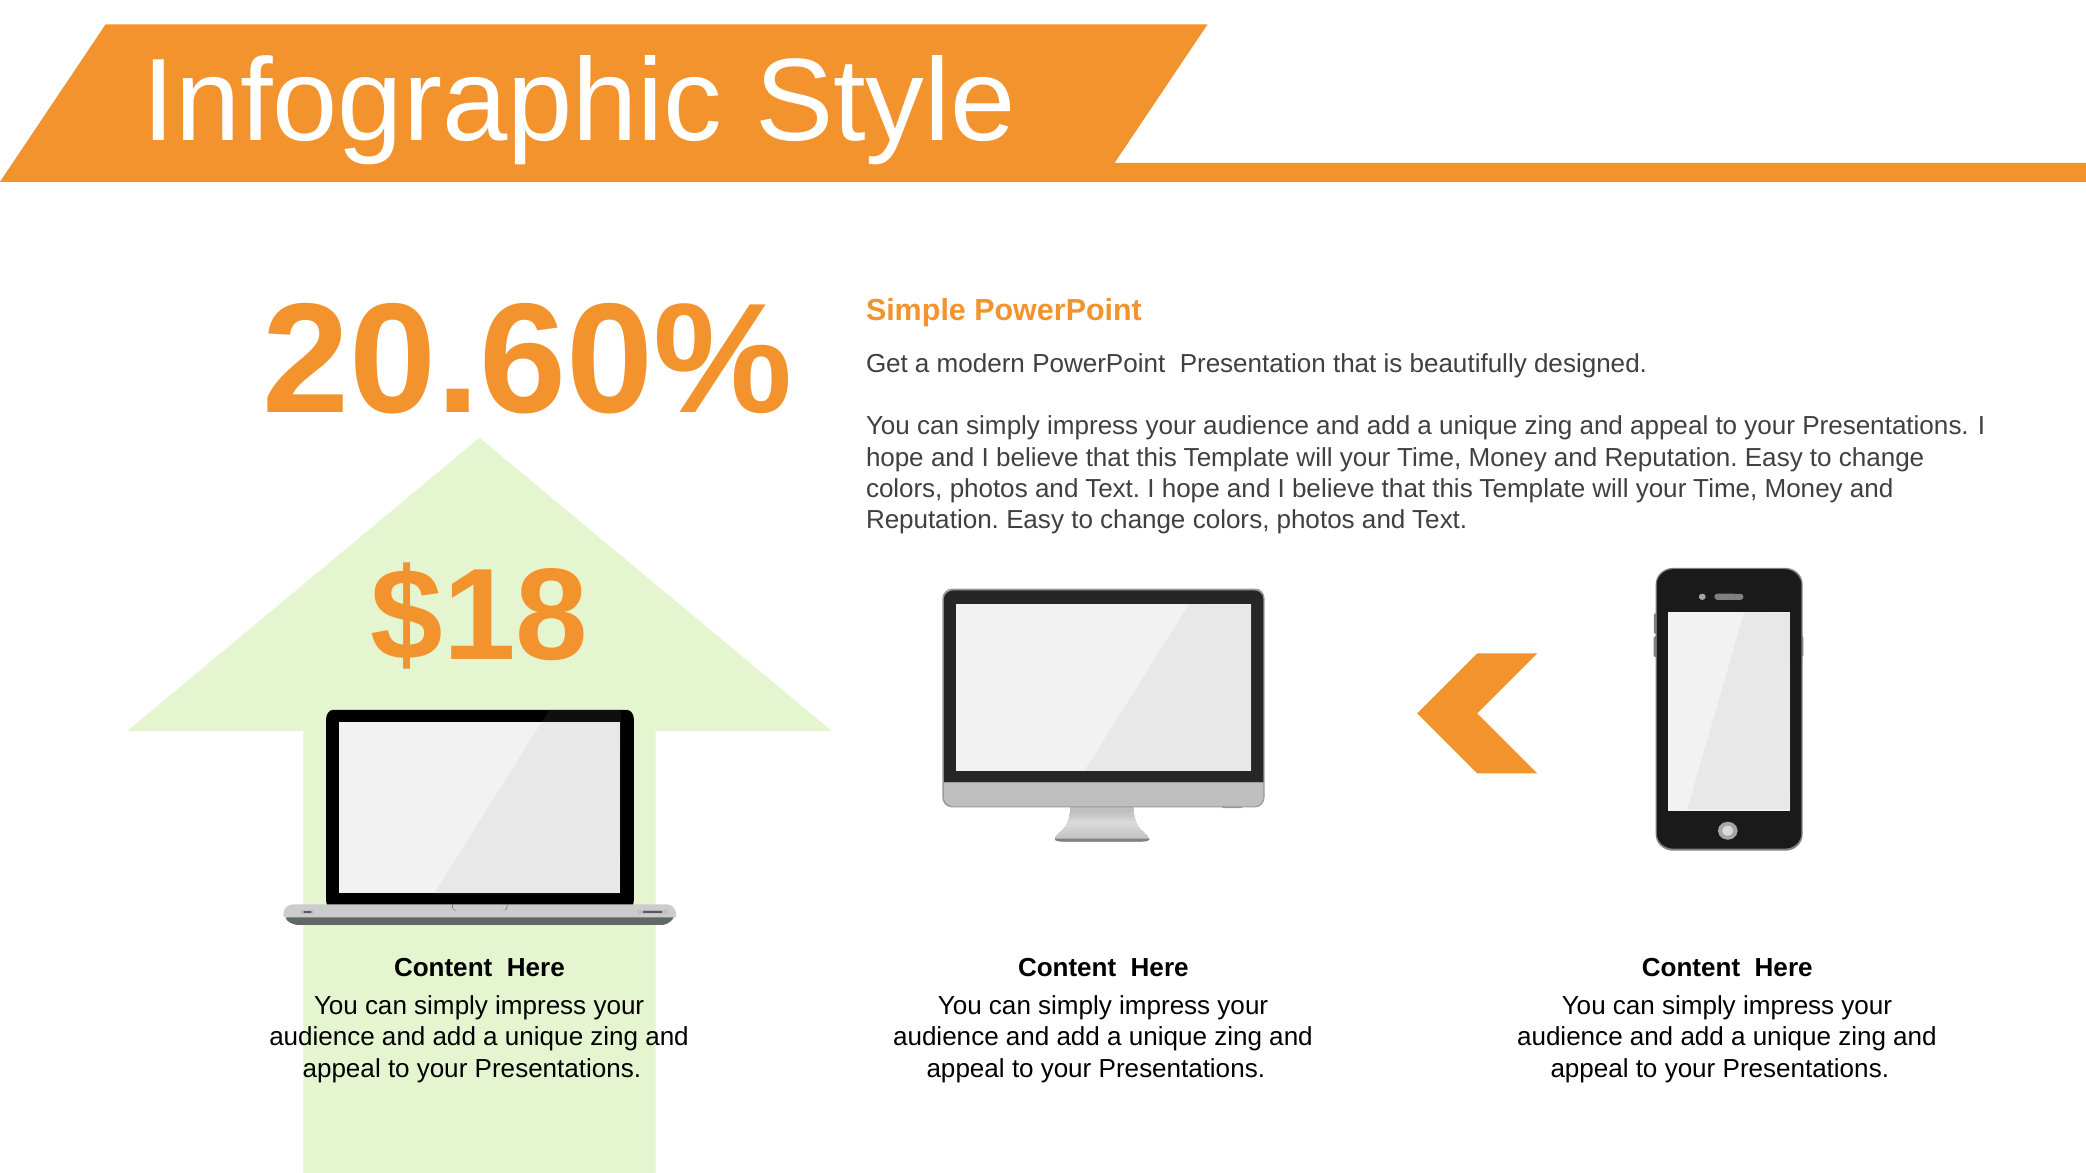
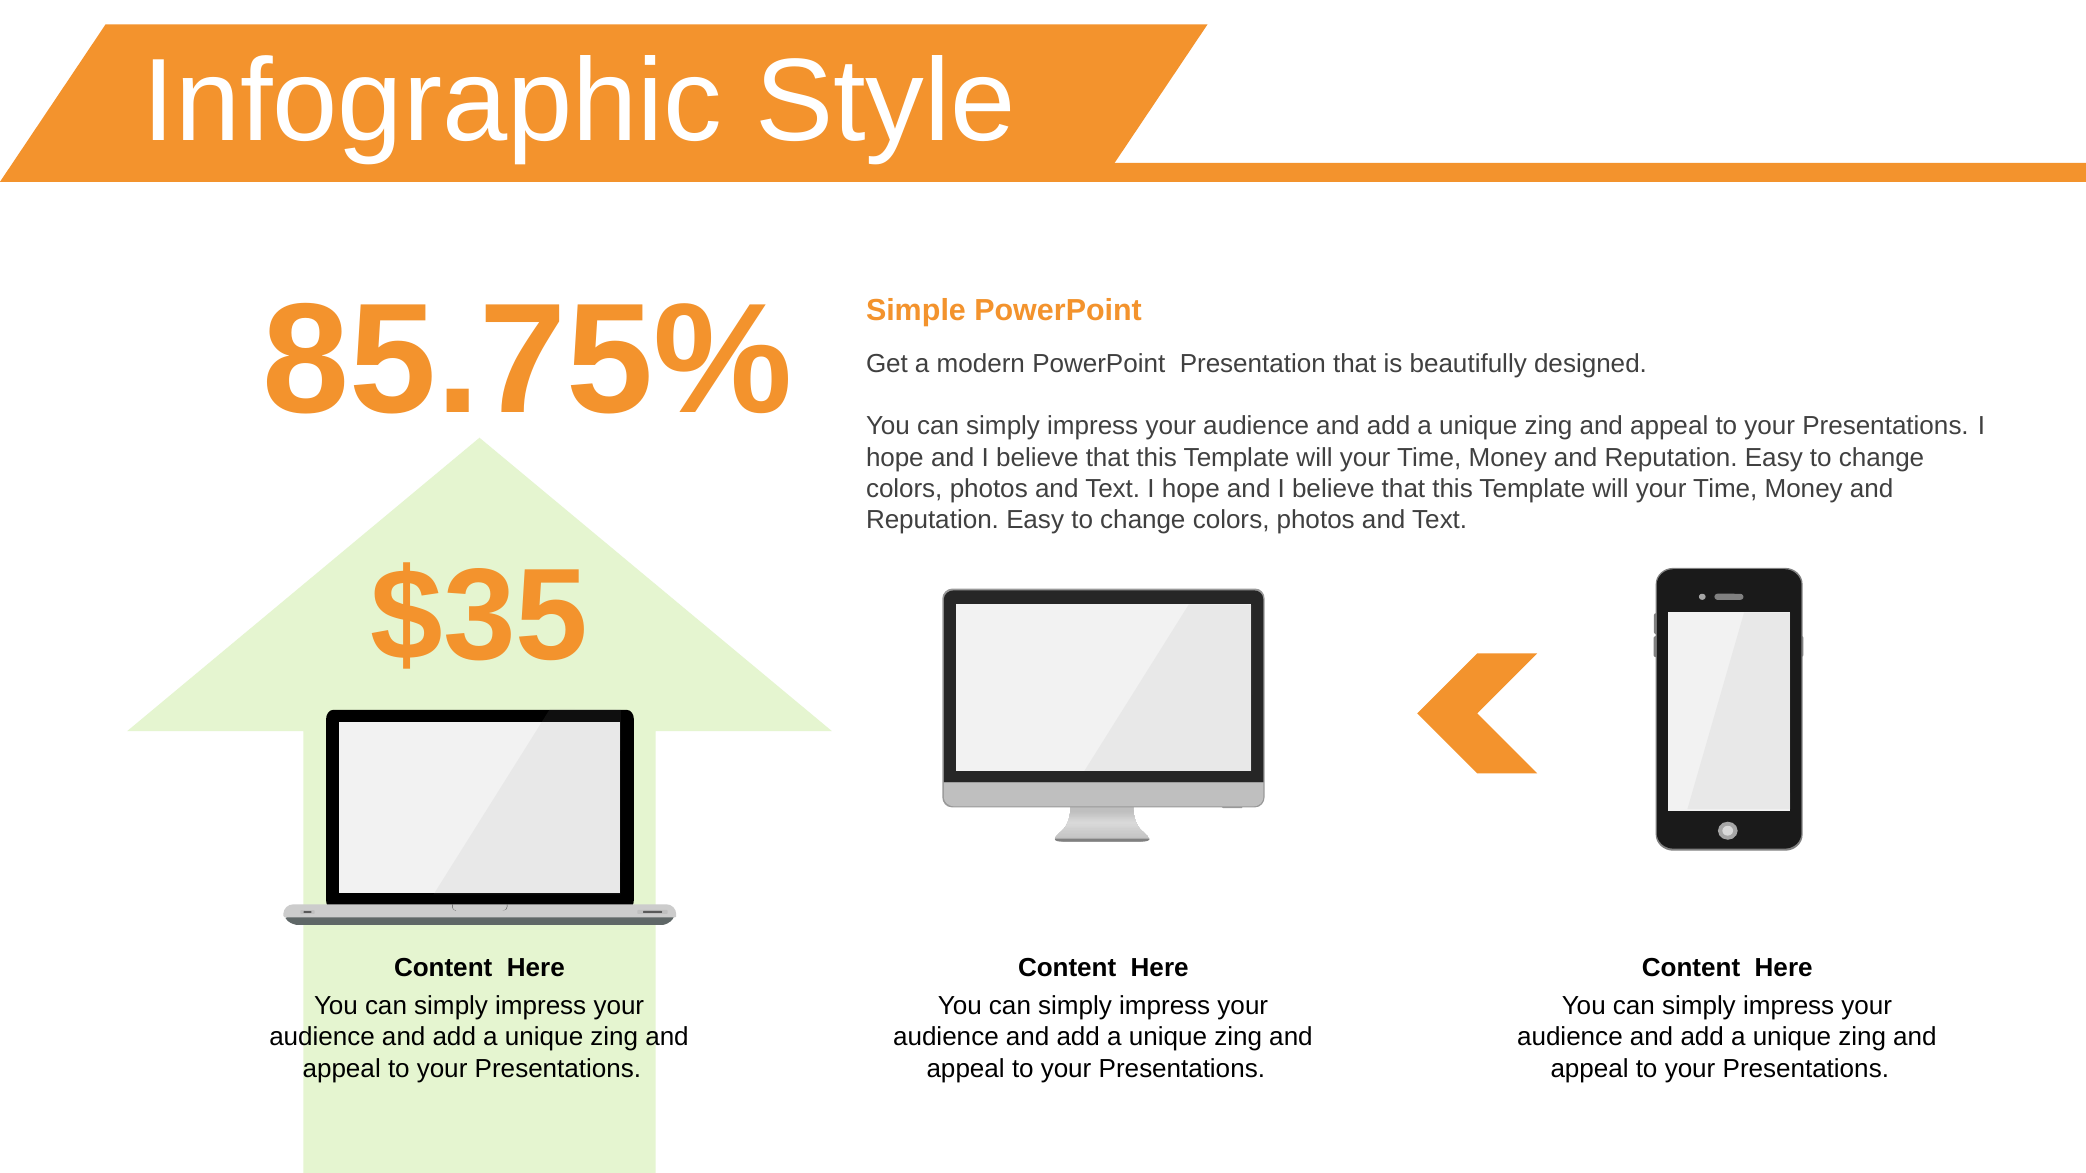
20.60%: 20.60% -> 85.75% (527, 361)
$18: $18 -> $35 (479, 616)
